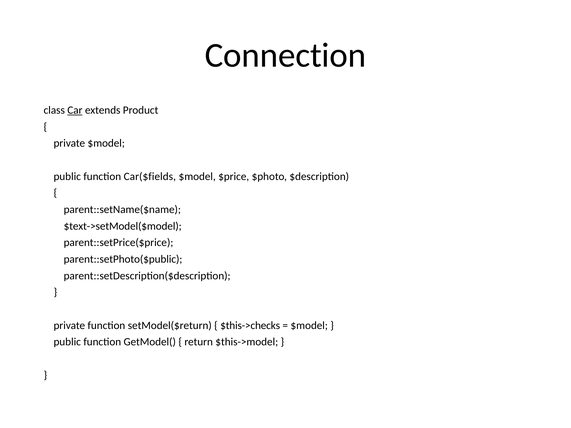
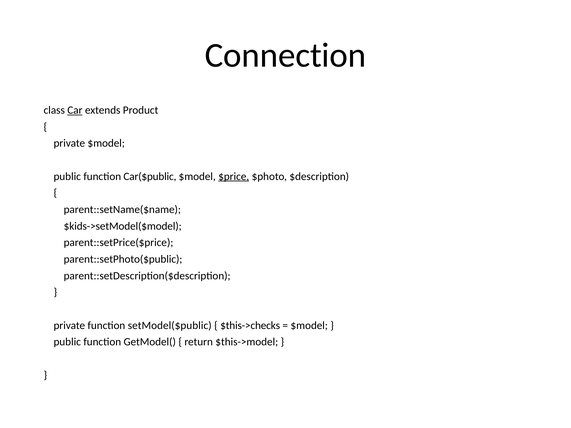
Car($fields: Car($fields -> Car($public (150, 176)
$price underline: none -> present (234, 176)
$text->setModel($model: $text->setModel($model -> $kids->setModel($model (123, 226)
setModel($return: setModel($return -> setModel($public (170, 326)
